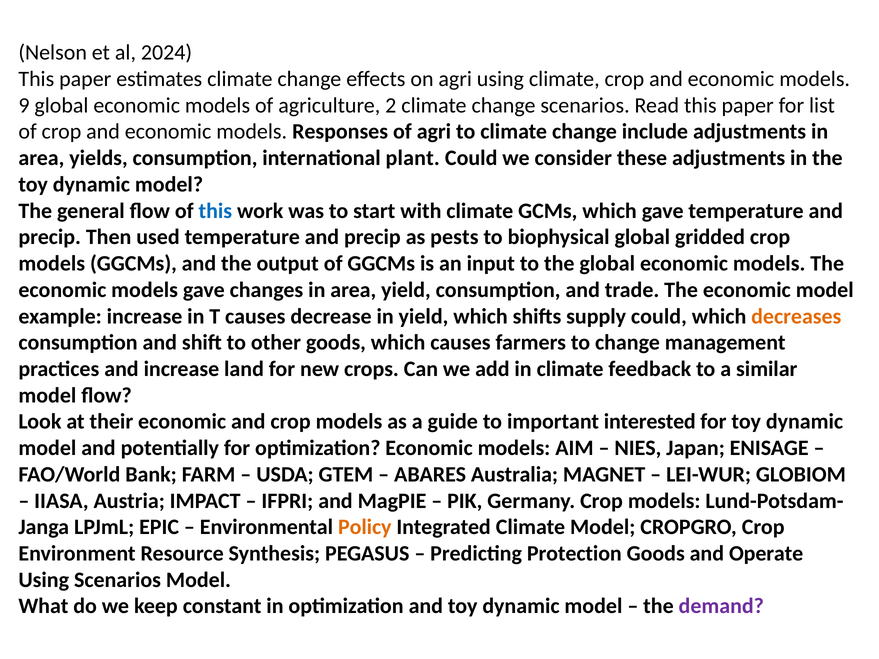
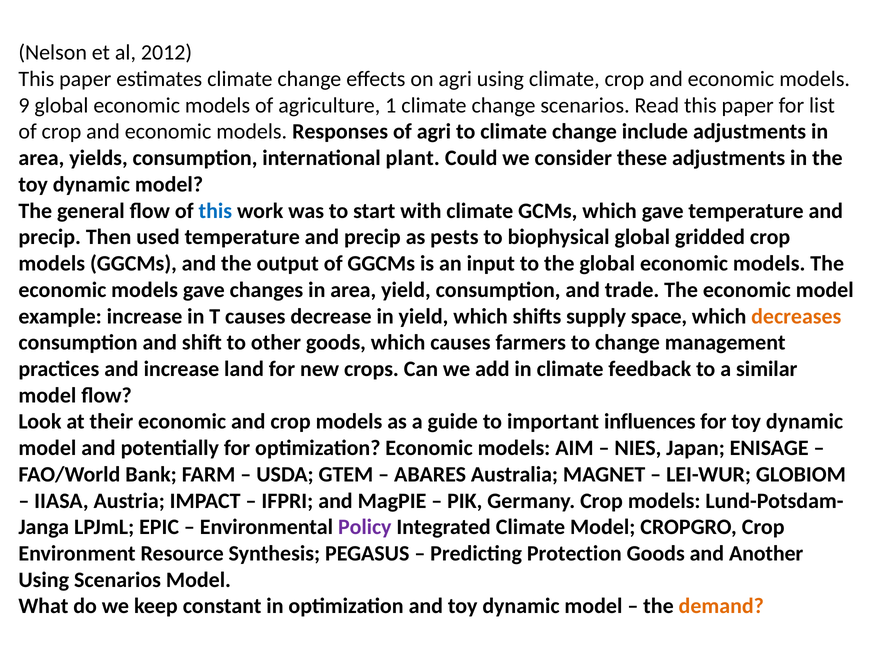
2024: 2024 -> 2012 (166, 53)
2: 2 -> 1 (391, 105)
supply could: could -> space (659, 316)
interested: interested -> influences (650, 422)
Policy colour: orange -> purple (365, 527)
Operate: Operate -> Another (766, 554)
demand colour: purple -> orange (721, 606)
